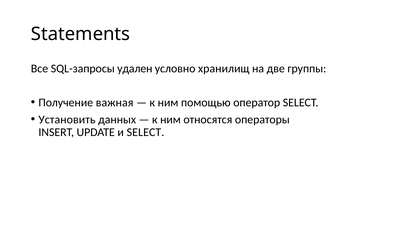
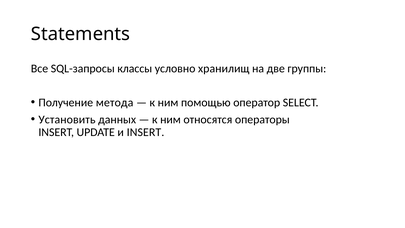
удален: удален -> классы (135, 68)
важная: важная -> метода (115, 102)
и SELECT: SELECT -> INSERT (146, 132)
